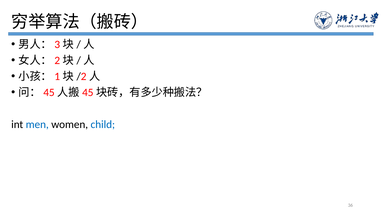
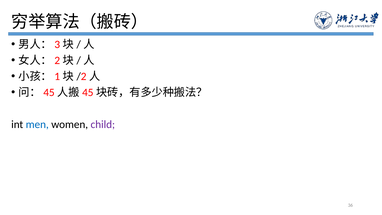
child colour: blue -> purple (103, 124)
